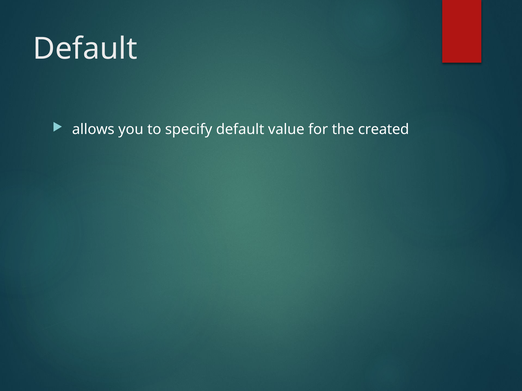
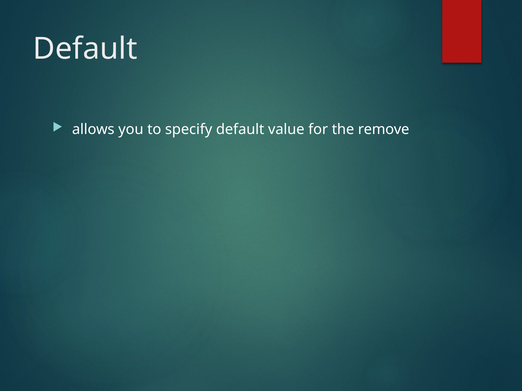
created: created -> remove (384, 130)
